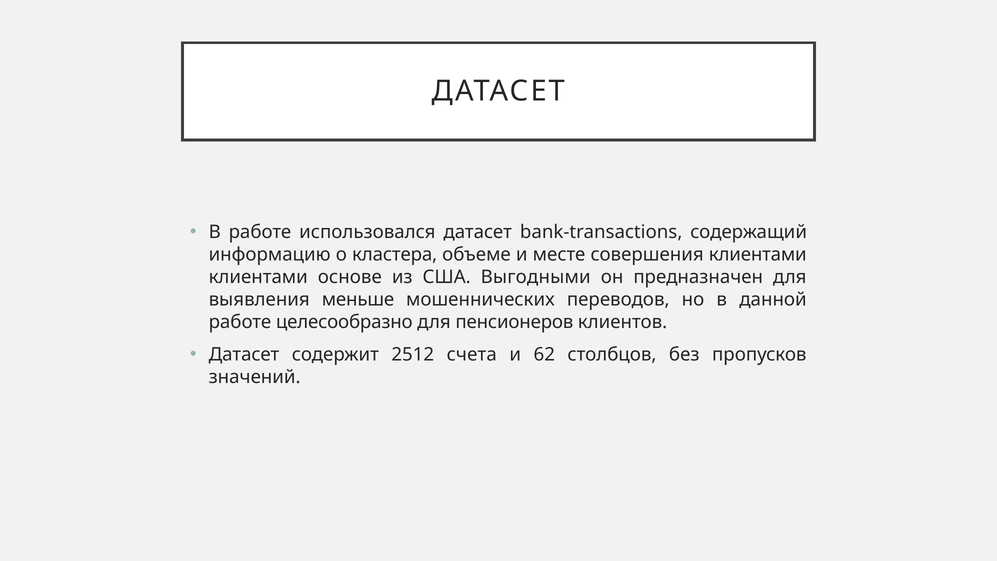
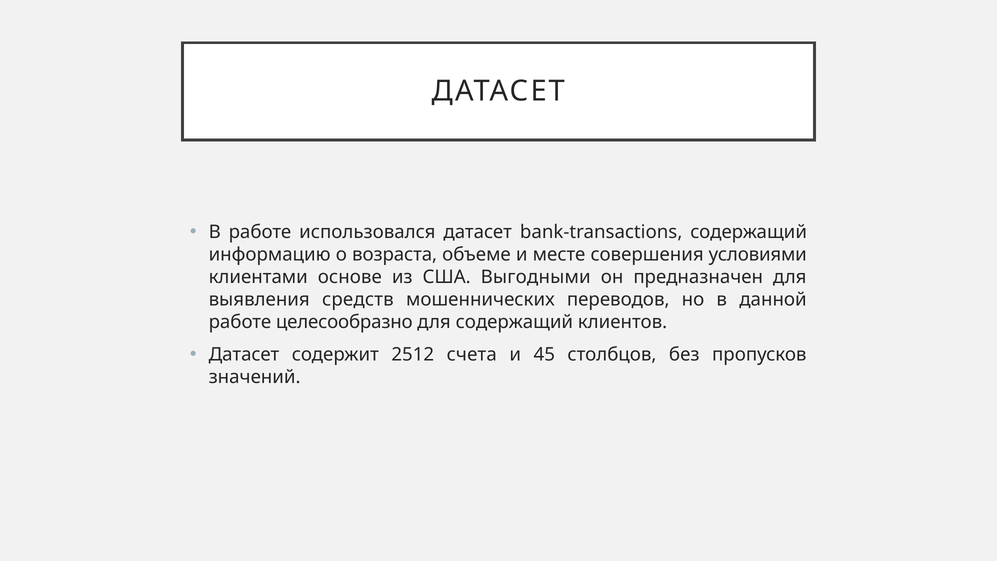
кластера: кластера -> возраста (395, 254)
совершения клиентами: клиентами -> условиями (758, 254)
меньше: меньше -> средств (358, 299)
для пенсионеров: пенсионеров -> содержащий (514, 322)
62: 62 -> 45 (544, 355)
